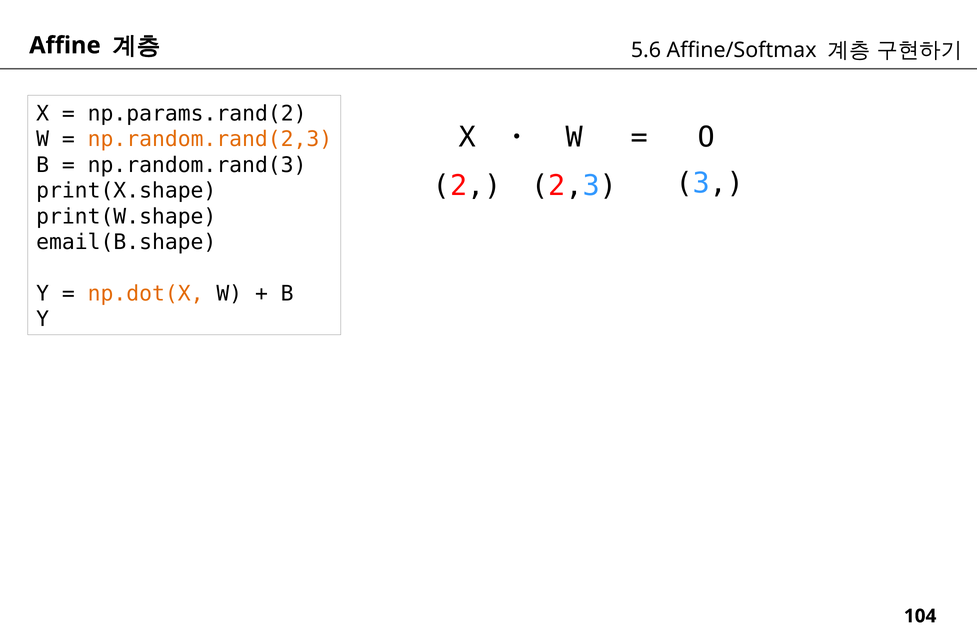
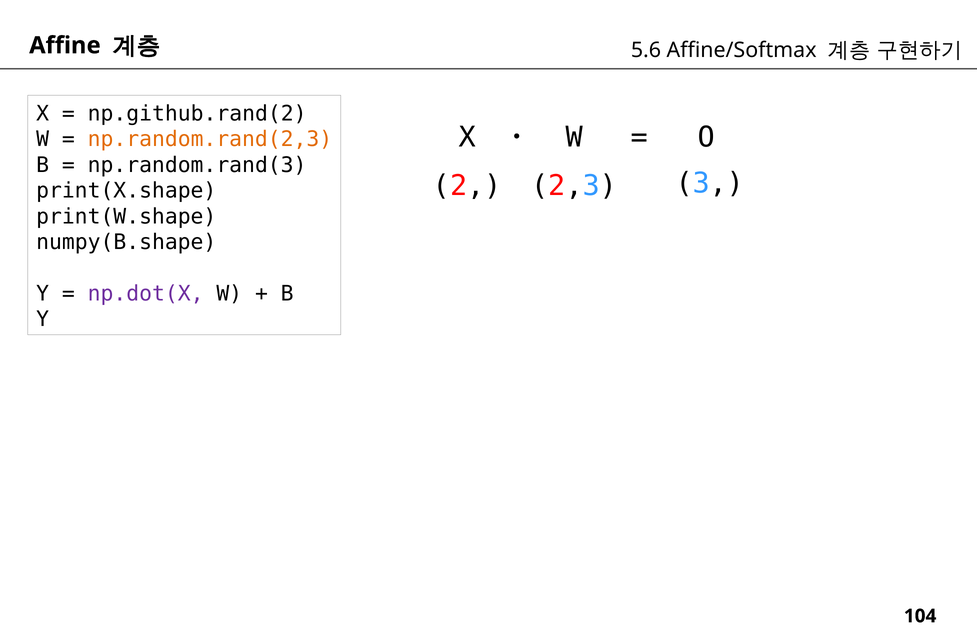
np.params.rand(2: np.params.rand(2 -> np.github.rand(2 (197, 114)
email(B.shape: email(B.shape -> numpy(B.shape (126, 242)
np.dot(X colour: orange -> purple (146, 293)
